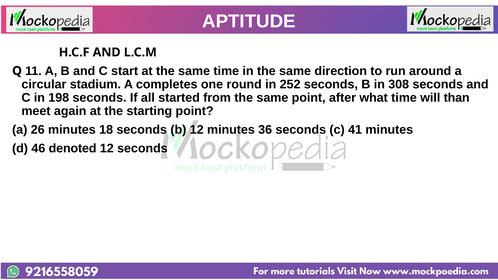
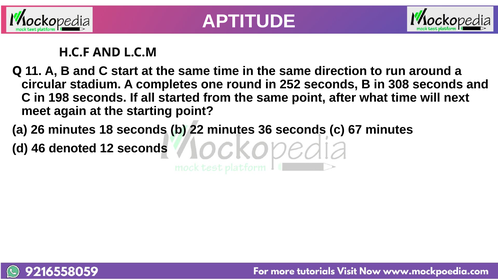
than: than -> next (457, 98)
b 12: 12 -> 22 (197, 130)
41: 41 -> 67 (355, 130)
